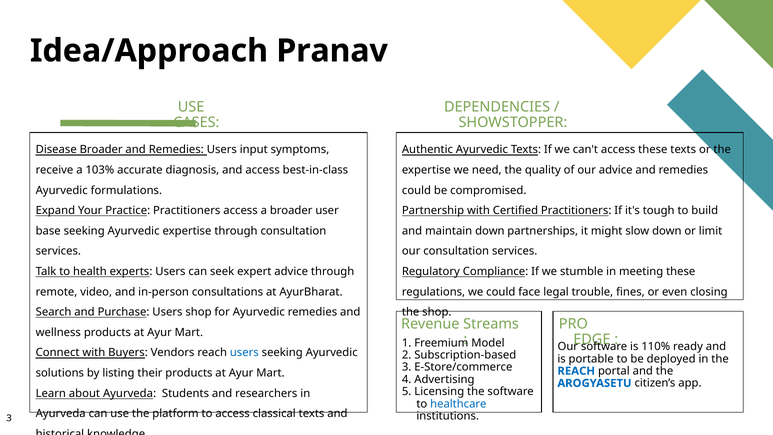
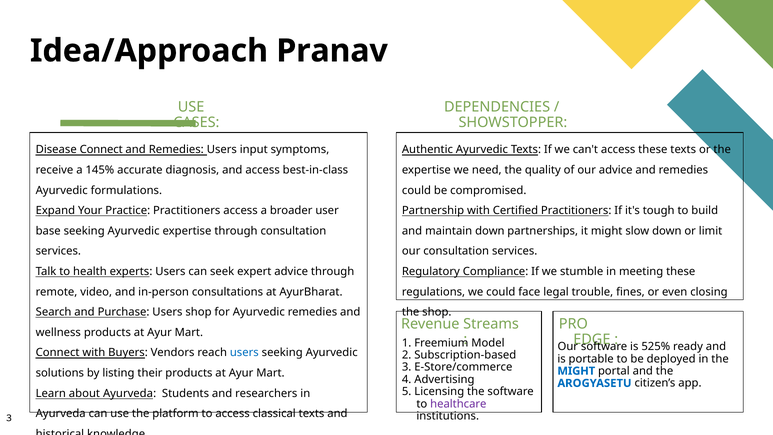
Disease Broader: Broader -> Connect (101, 150)
103%: 103% -> 145% (100, 170)
110%: 110% -> 525% (656, 346)
REACH: REACH -> MIGHT (576, 371)
healthcare colour: blue -> purple (458, 404)
